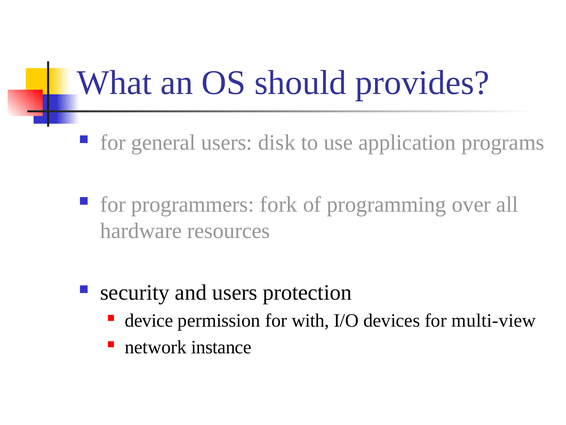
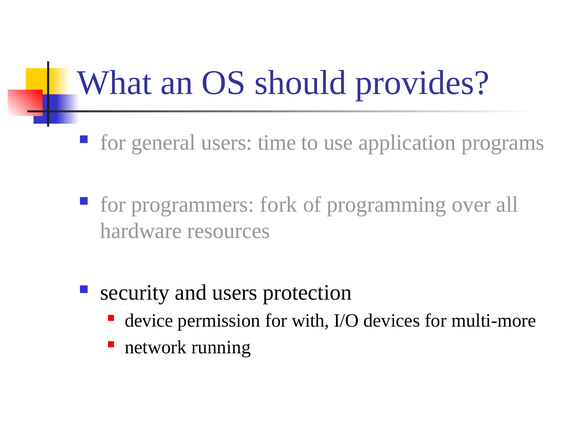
disk: disk -> time (277, 142)
multi-view: multi-view -> multi-more (494, 320)
instance: instance -> running (221, 347)
